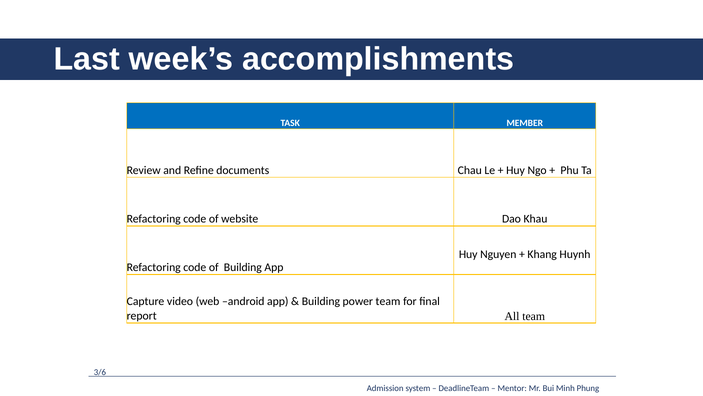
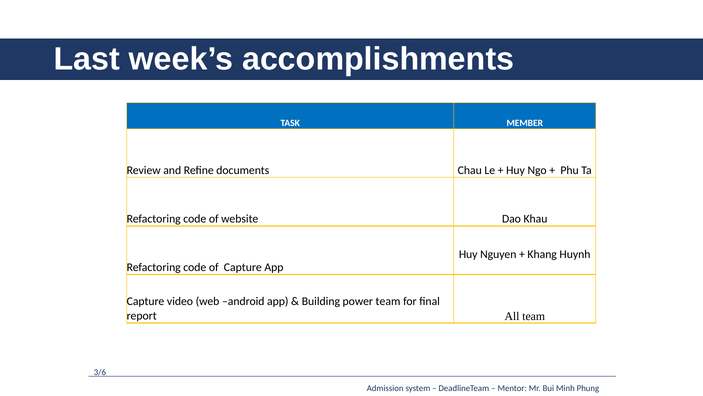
of Building: Building -> Capture (243, 267)
